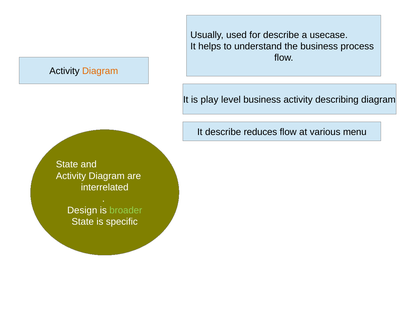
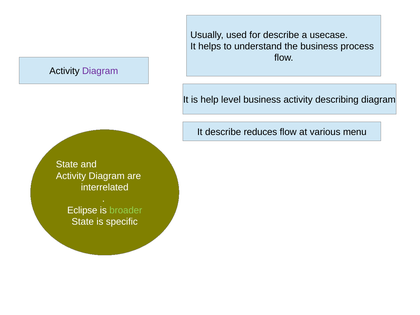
Diagram colour: orange -> purple (100, 71)
play: play -> help (210, 100)
Design: Design -> Eclipse (82, 210)
